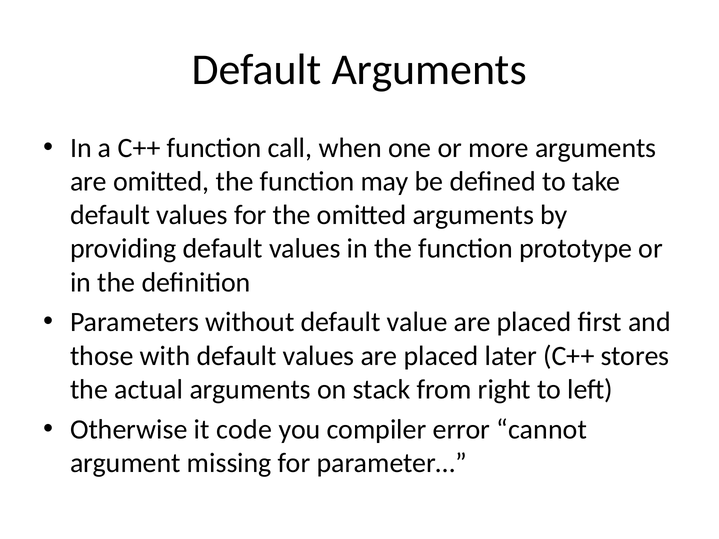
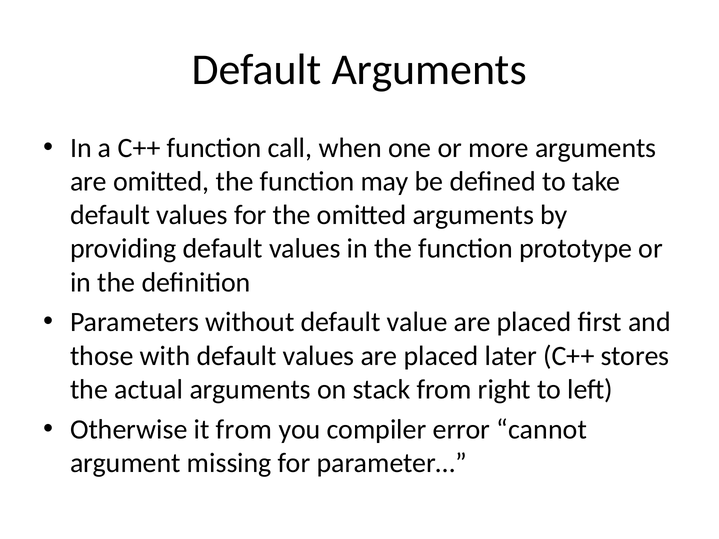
it code: code -> from (244, 430)
